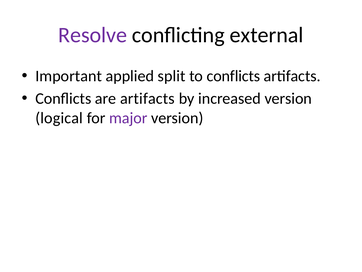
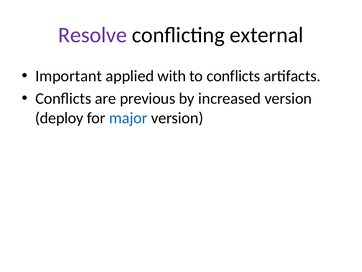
split: split -> with (172, 76)
are artifacts: artifacts -> previous (148, 98)
logical: logical -> deploy (59, 118)
major colour: purple -> blue (128, 118)
